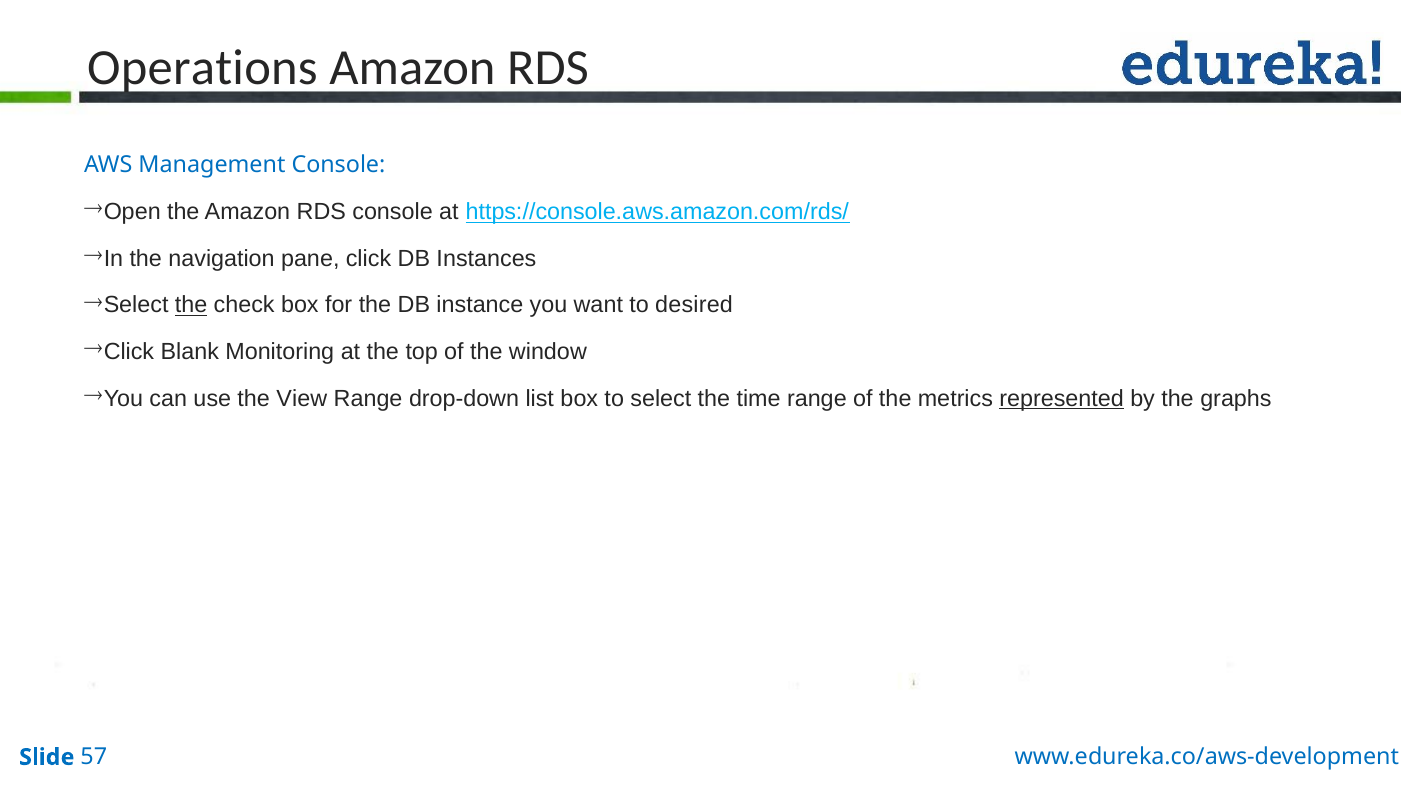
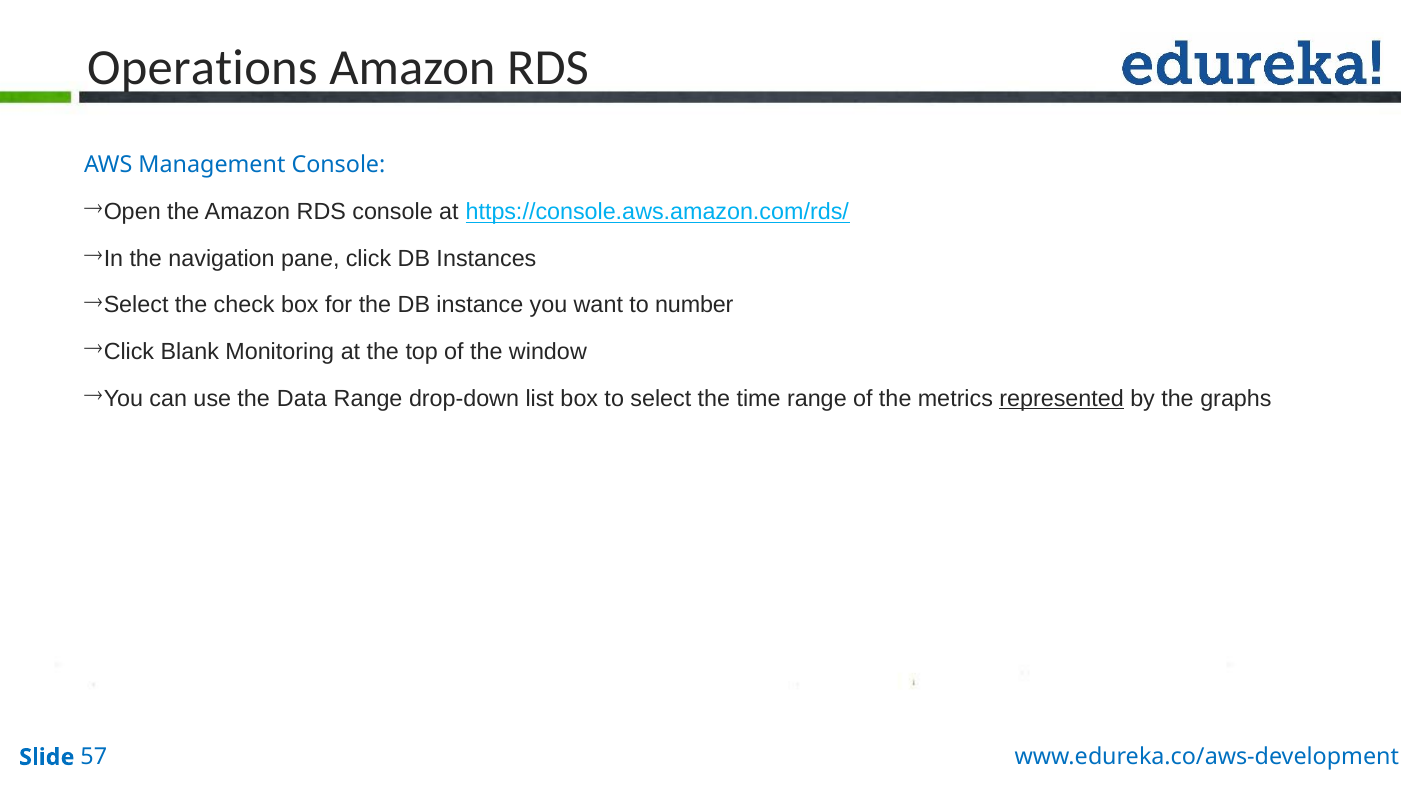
the underline: present -> none (191, 305)
desired: desired -> number (694, 305)
View: View -> Data (302, 399)
